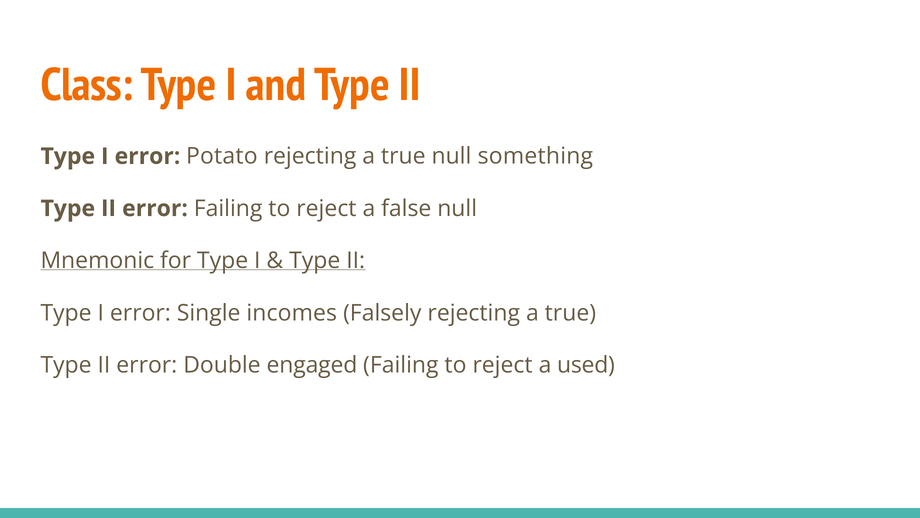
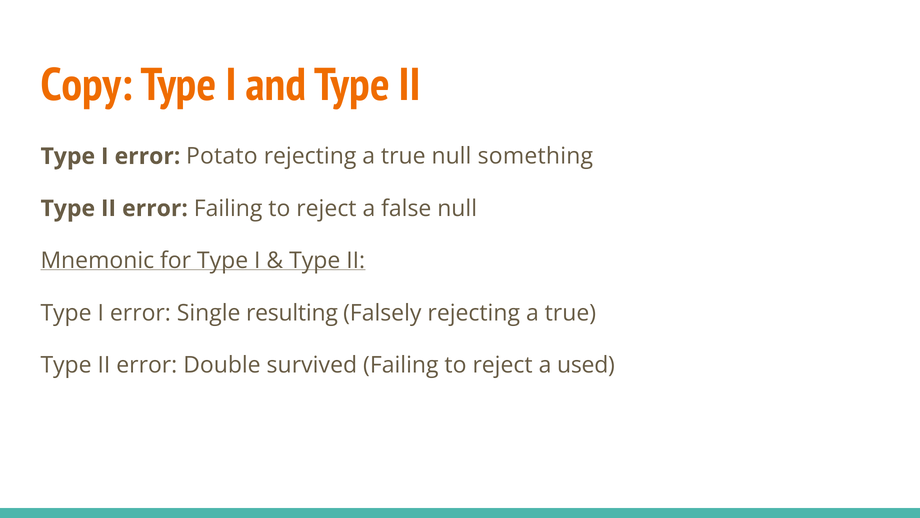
Class: Class -> Copy (87, 85)
incomes: incomes -> resulting (292, 313)
engaged: engaged -> survived (312, 365)
